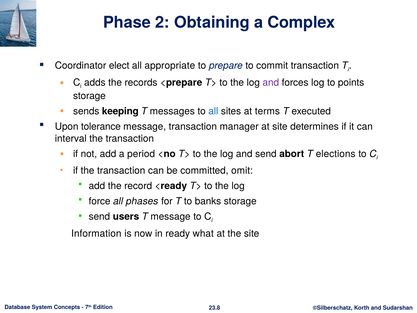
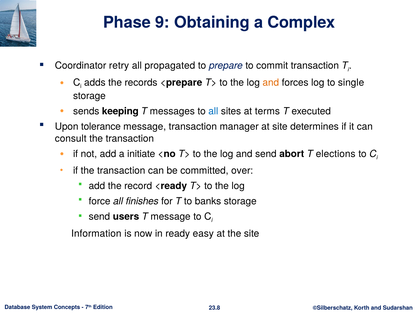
2: 2 -> 9 (162, 22)
elect: elect -> retry (119, 66)
appropriate: appropriate -> propagated (170, 66)
and colour: purple -> orange (271, 83)
points: points -> single (351, 83)
interval: interval -> consult (71, 138)
period: period -> initiate (141, 154)
omit: omit -> over (242, 171)
phases: phases -> finishes (142, 201)
what: what -> easy (203, 233)
